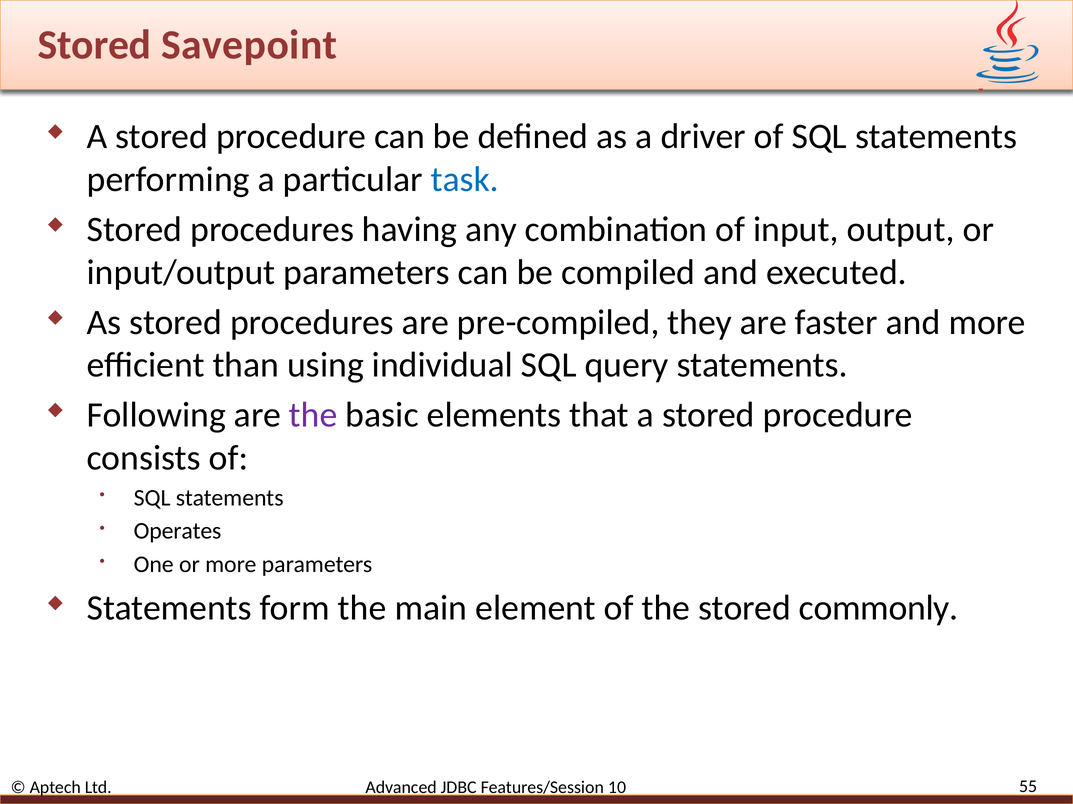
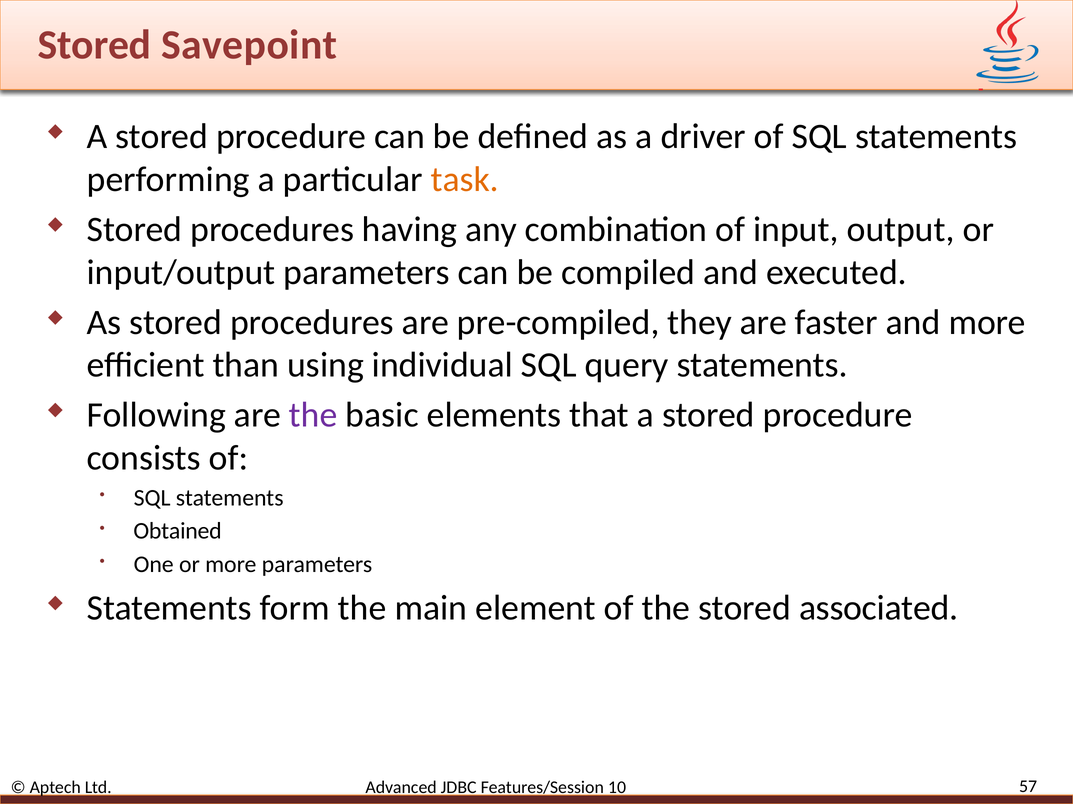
task colour: blue -> orange (465, 180)
Operates: Operates -> Obtained (178, 532)
commonly: commonly -> associated (879, 609)
55: 55 -> 57 (1028, 787)
